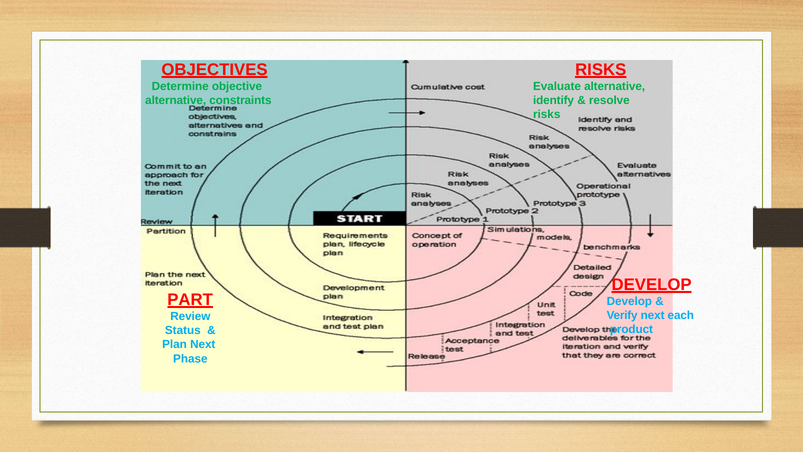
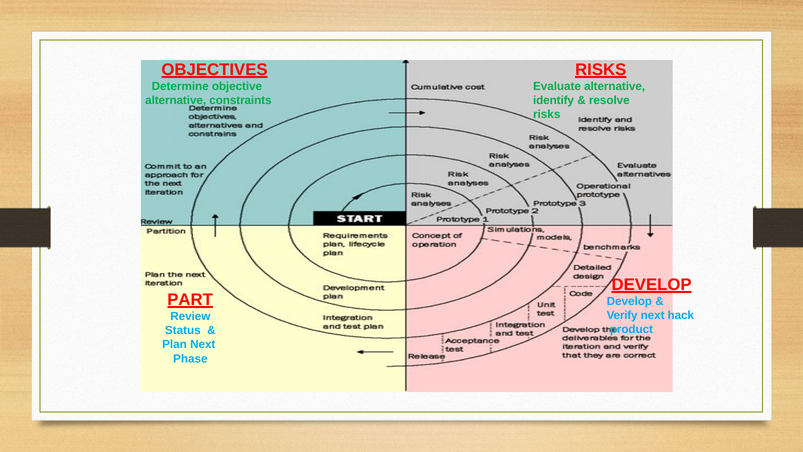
each: each -> hack (681, 315)
